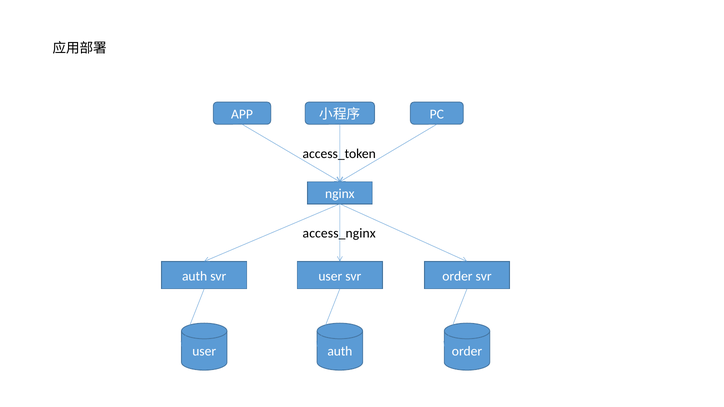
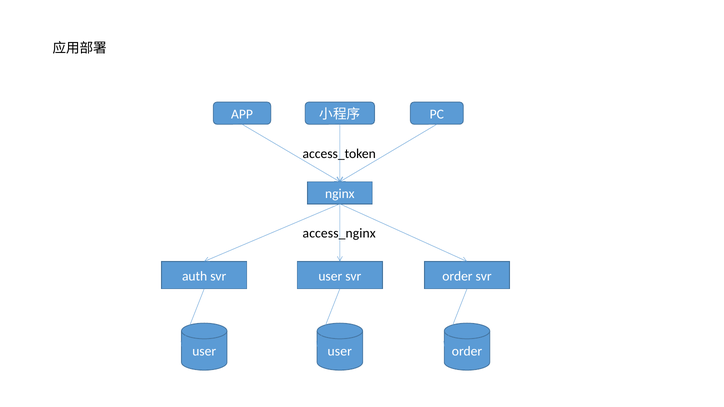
user auth: auth -> user (340, 352)
